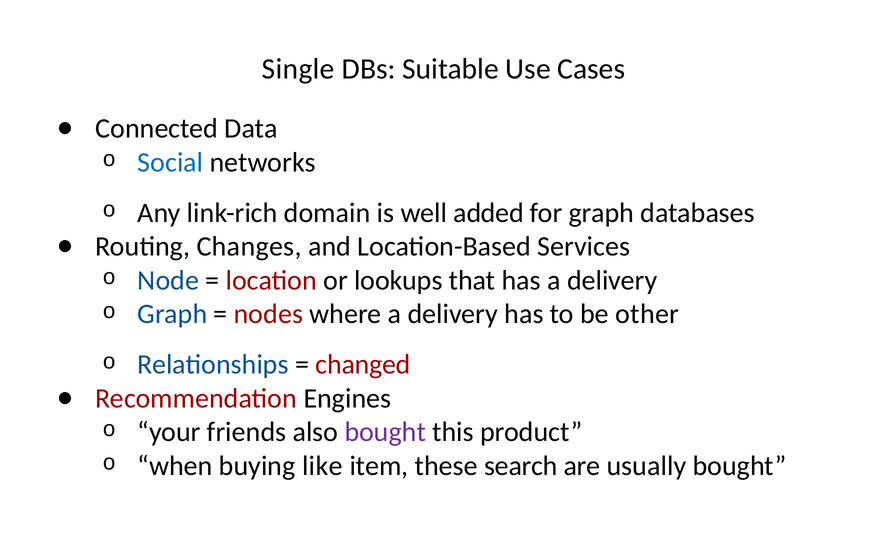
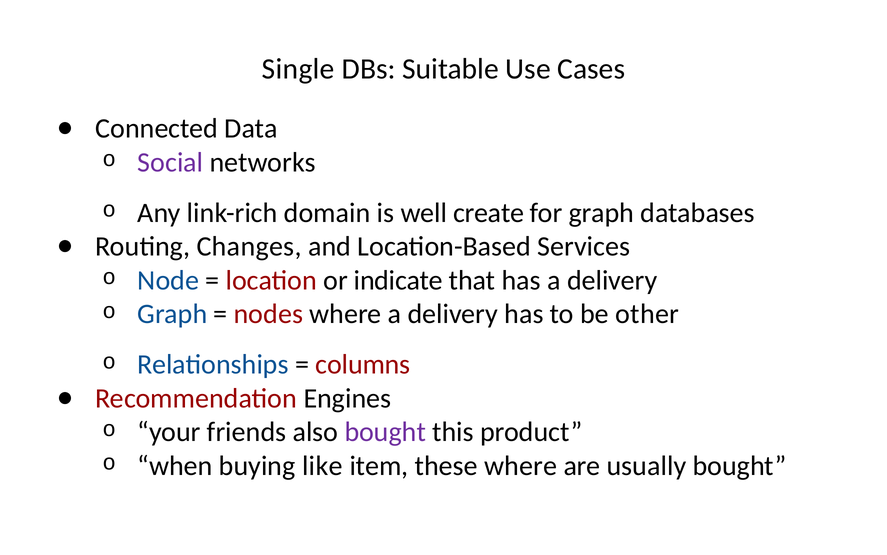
Social colour: blue -> purple (170, 162)
added: added -> create (489, 213)
lookups: lookups -> indicate (398, 280)
changed: changed -> columns (363, 364)
these search: search -> where (521, 465)
